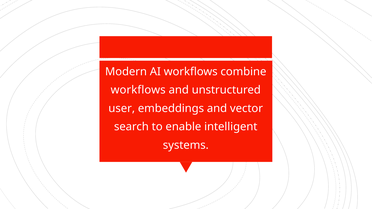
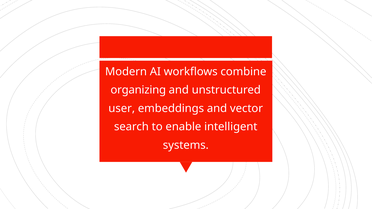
workflows: workflows -> organizing (138, 90)
